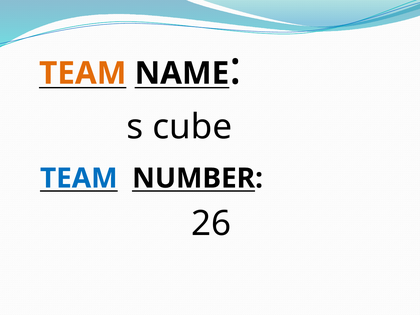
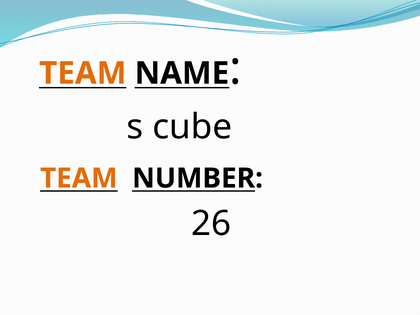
TEAM colour: blue -> orange (79, 178)
